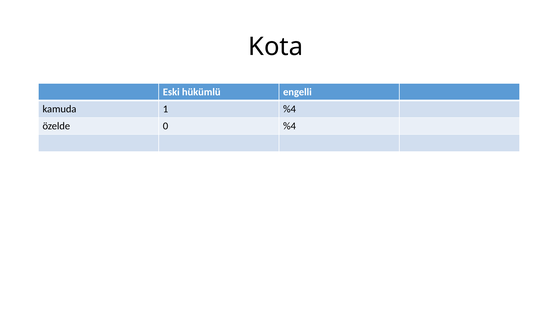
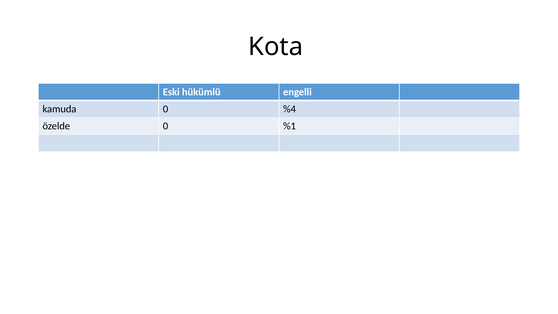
kamuda 1: 1 -> 0 (165, 109)
0 %4: %4 -> %1 (290, 126)
